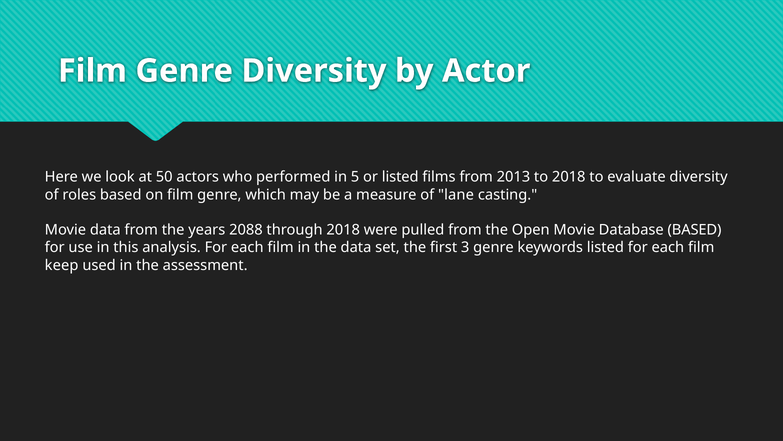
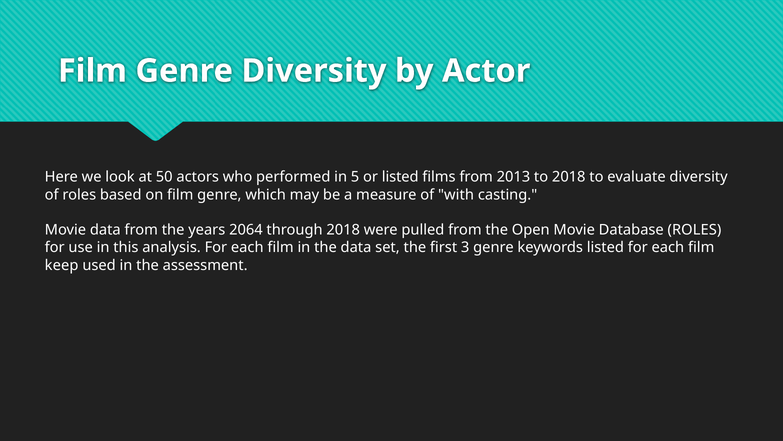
lane: lane -> with (456, 194)
2088: 2088 -> 2064 (246, 230)
Database BASED: BASED -> ROLES (694, 230)
